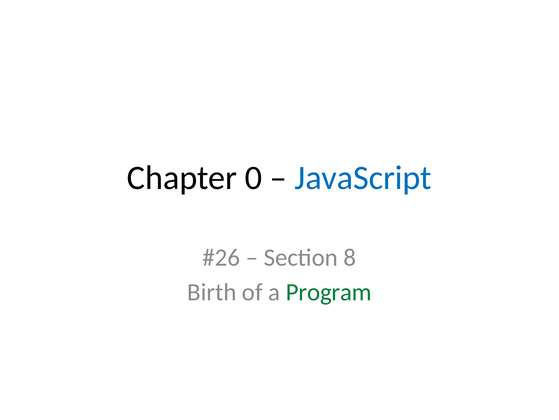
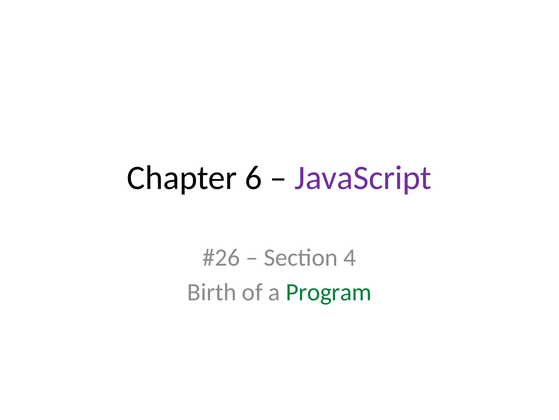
0: 0 -> 6 (254, 178)
JavaScript colour: blue -> purple (363, 178)
8: 8 -> 4 (350, 257)
